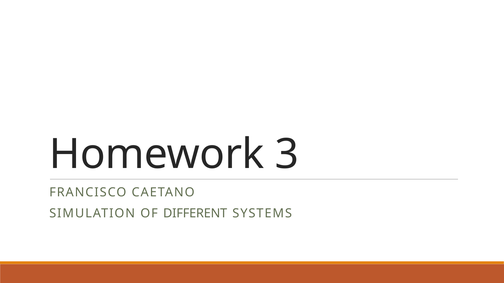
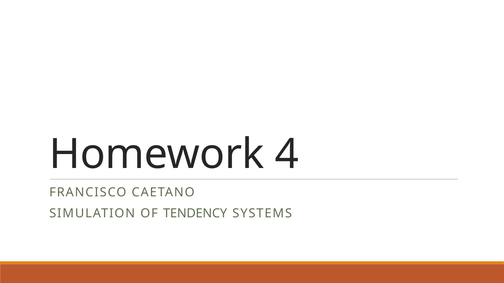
3: 3 -> 4 (287, 154)
DIFFERENT: DIFFERENT -> TENDENCY (195, 214)
